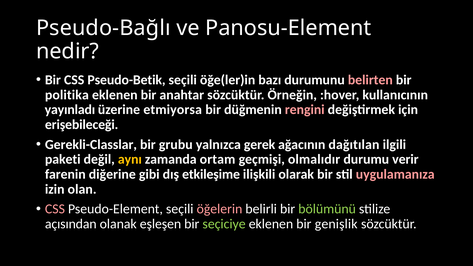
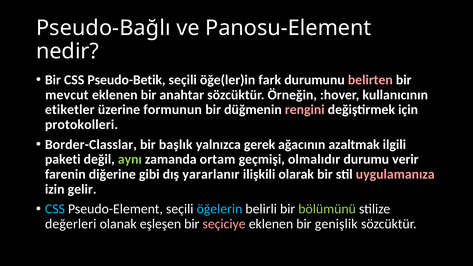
bazı: bazı -> fark (270, 80)
politika: politika -> mevcut (67, 95)
yayınladı: yayınladı -> etiketler (70, 110)
etmiyorsa: etmiyorsa -> formunun (173, 110)
erişebileceği: erişebileceği -> protokolleri (82, 125)
Gerekli-Classlar: Gerekli-Classlar -> Border-Classlar (91, 145)
grubu: grubu -> başlık (176, 145)
dağıtılan: dağıtılan -> azaltmak (354, 145)
aynı colour: yellow -> light green (130, 159)
etkileşime: etkileşime -> yararlanır (211, 174)
olan: olan -> gelir (82, 189)
CSS colour: pink -> light blue (55, 209)
öğelerin colour: pink -> light blue (219, 209)
açısından: açısından -> değerleri (71, 224)
seçiciye colour: light green -> pink (224, 224)
